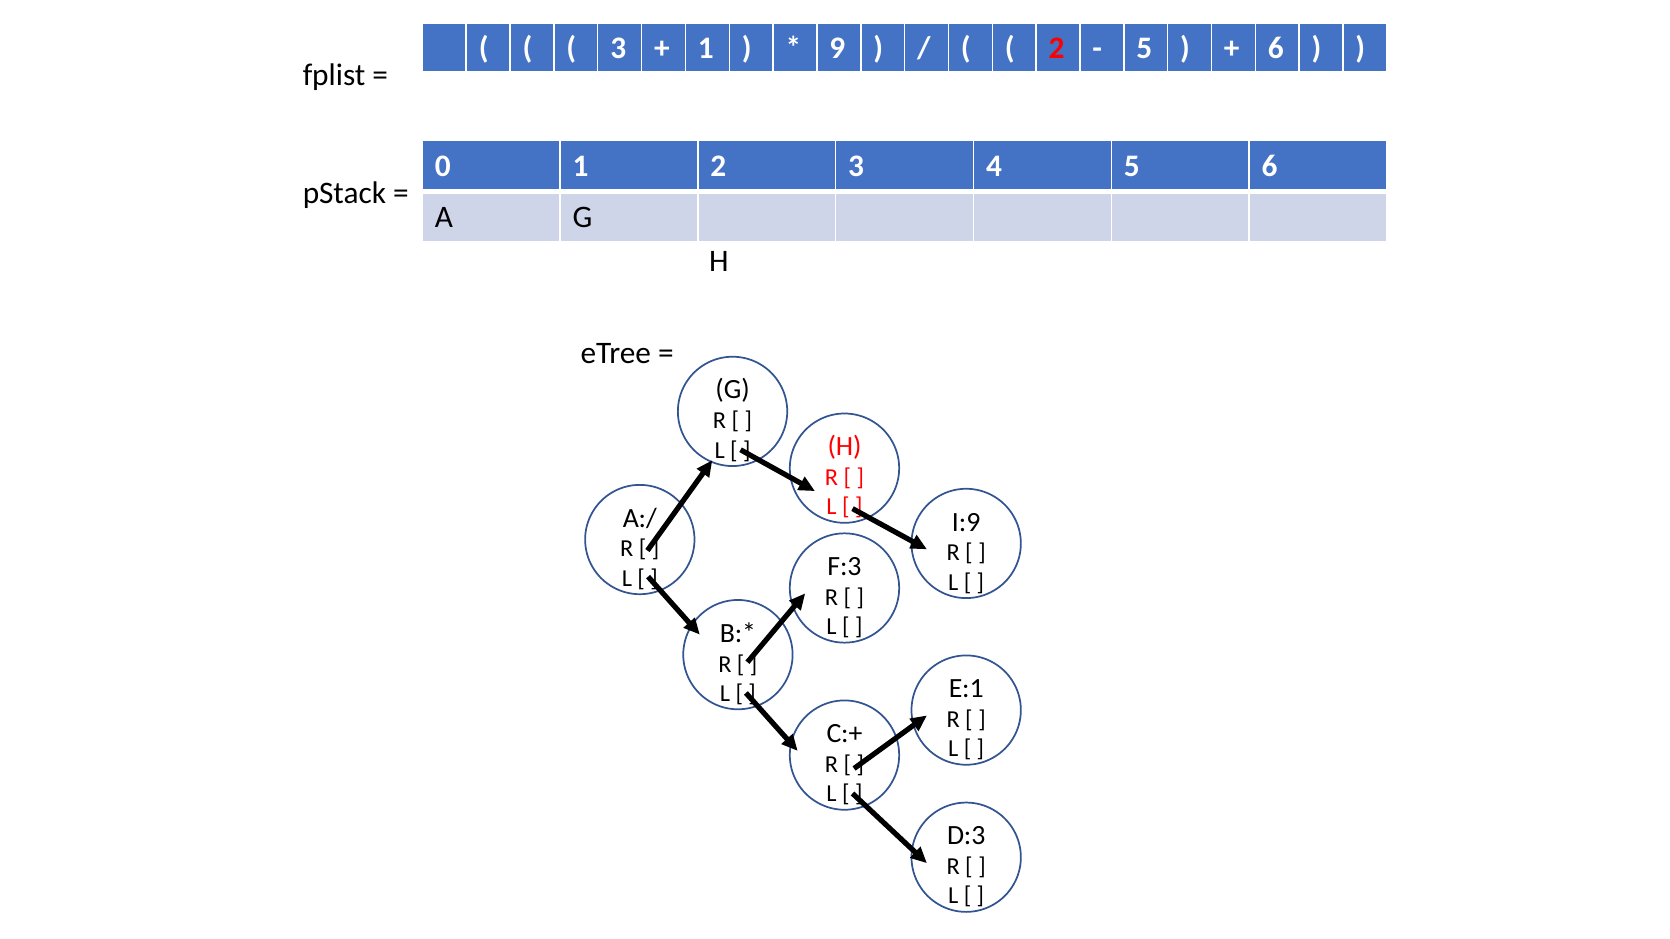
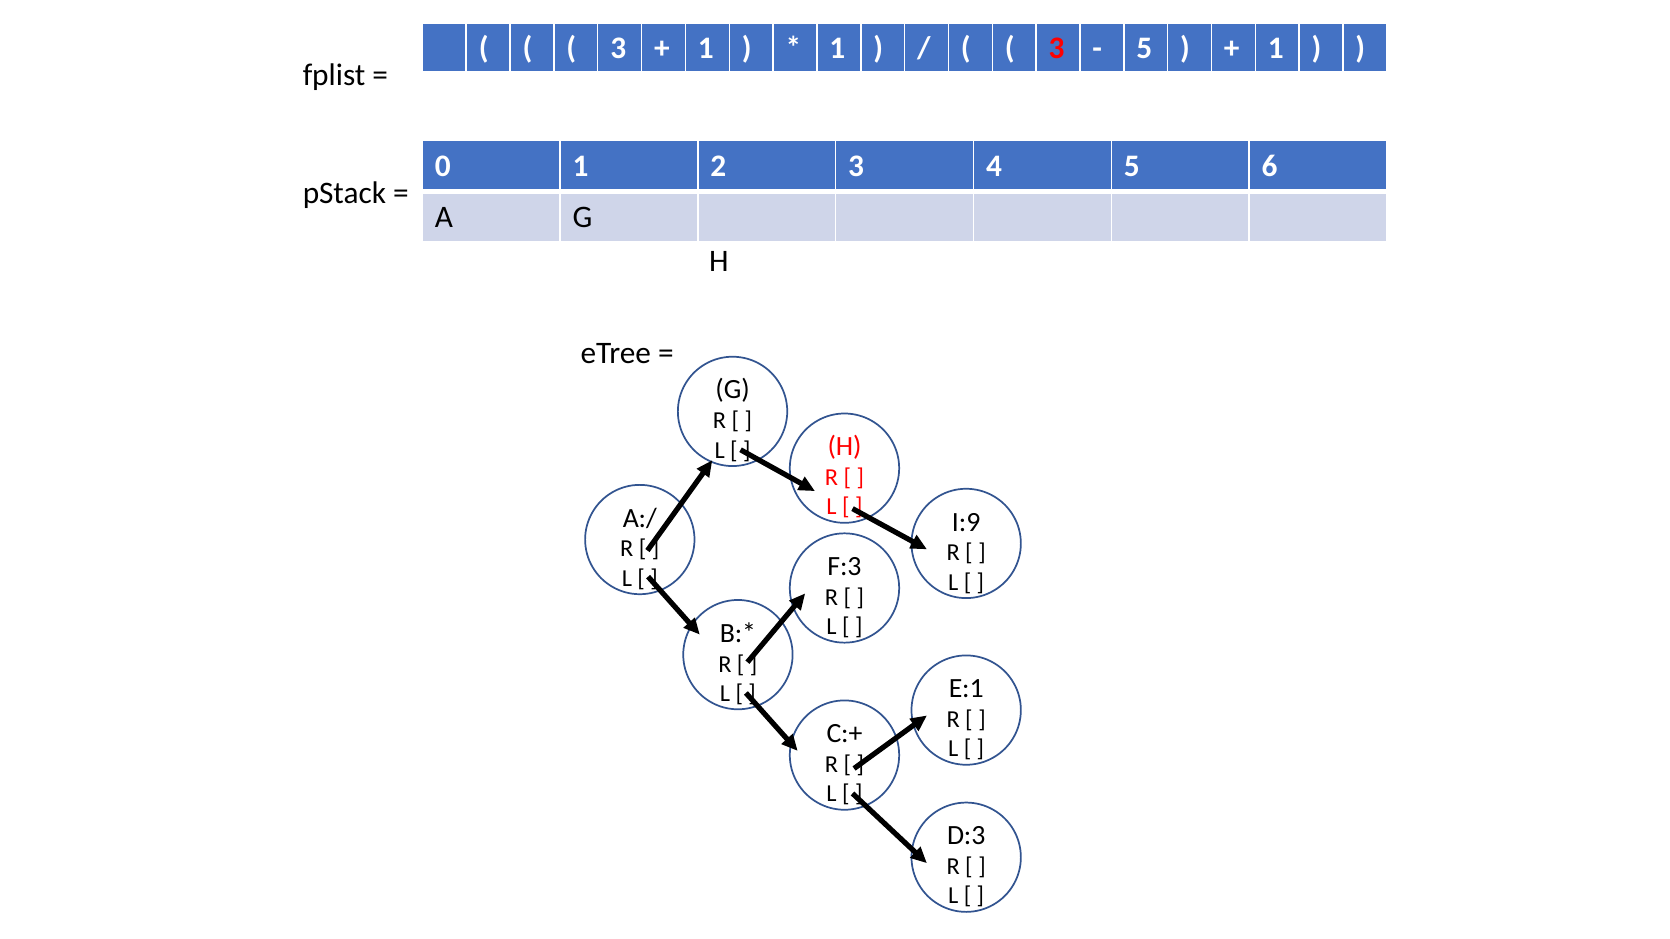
9: 9 -> 1 (837, 49)
2: 2 -> 3 (1057, 49)
6: 6 -> 1 (1276, 49)
